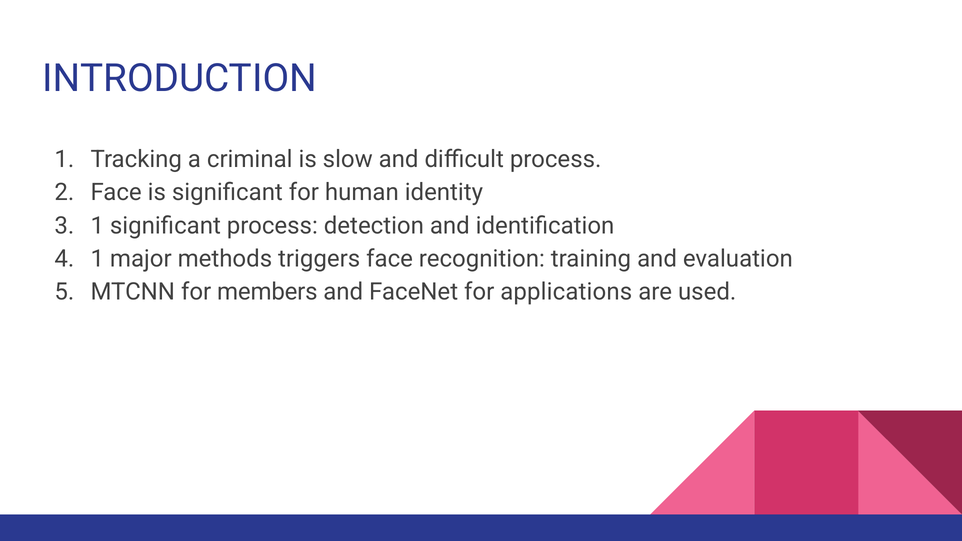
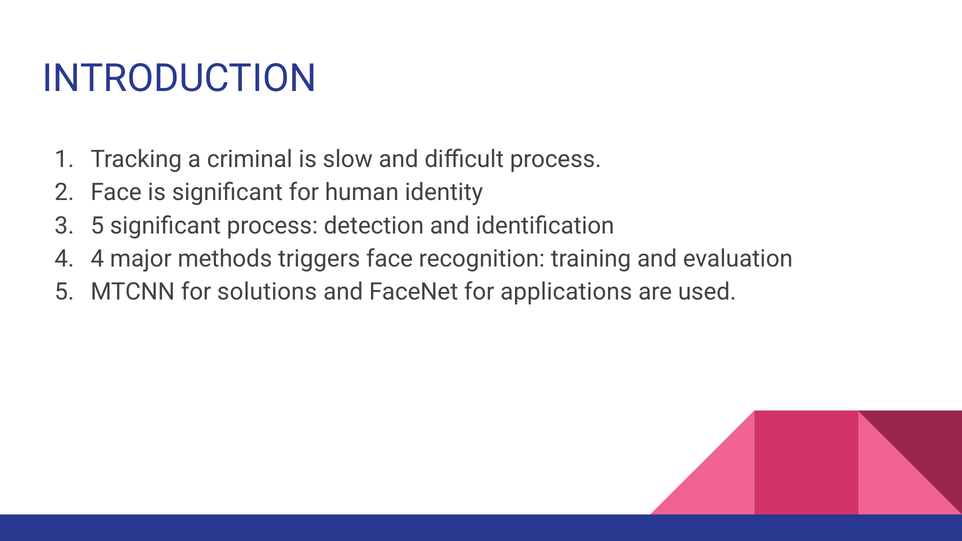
1: 1 -> 5 (97, 226)
1: 1 -> 4 (97, 259)
members: members -> solutions (267, 292)
